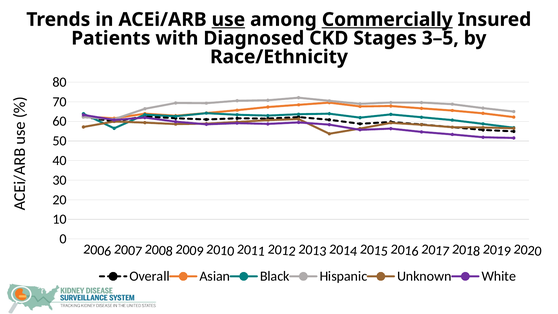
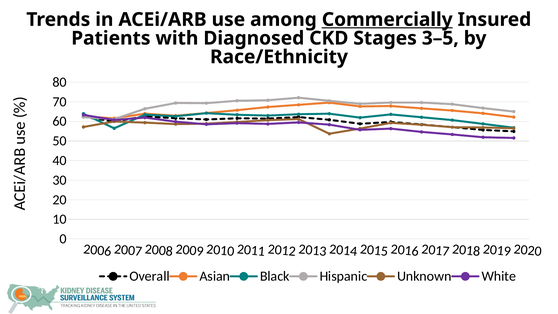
use underline: present -> none (228, 20)
